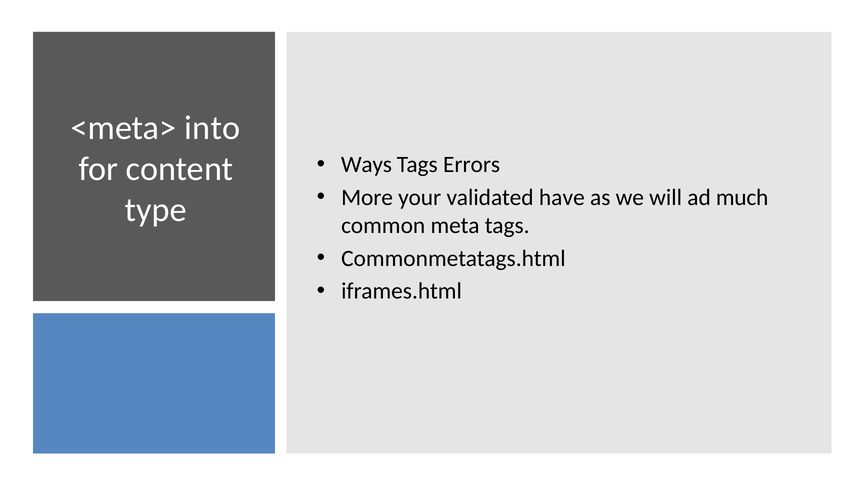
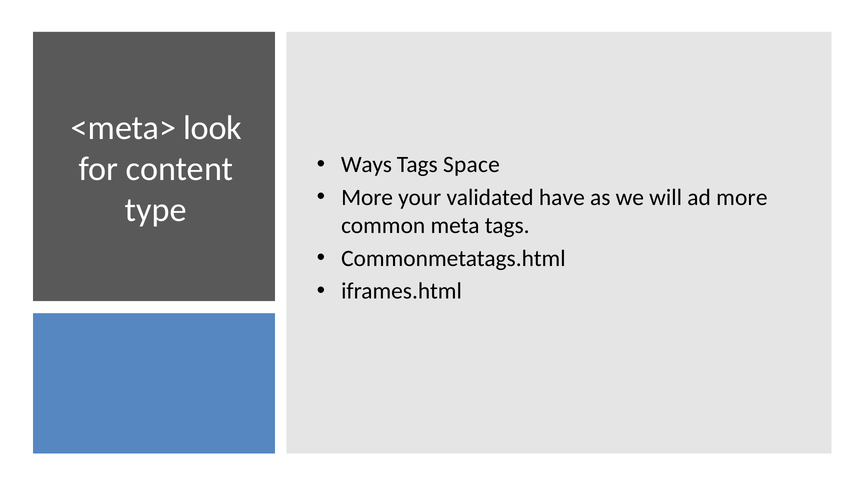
into: into -> look (213, 128)
Errors: Errors -> Space (471, 165)
ad much: much -> more (742, 197)
